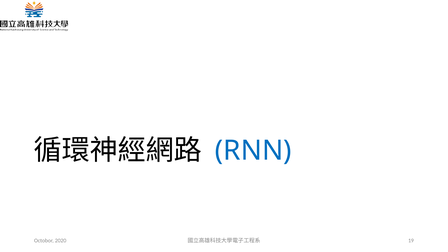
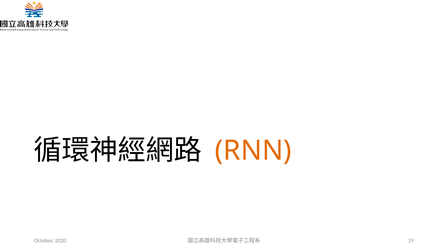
RNN colour: blue -> orange (253, 151)
